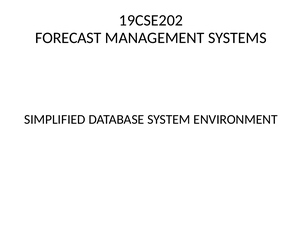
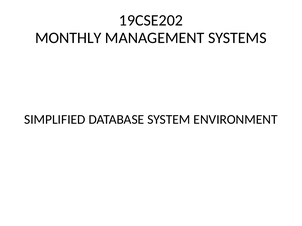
FORECAST: FORECAST -> MONTHLY (68, 38)
